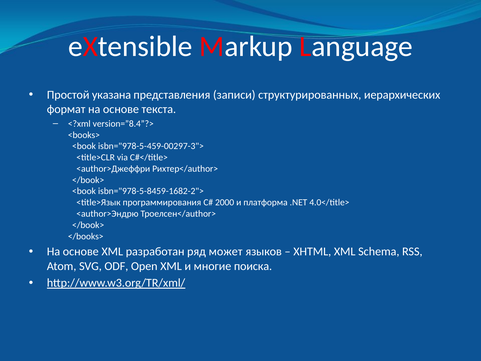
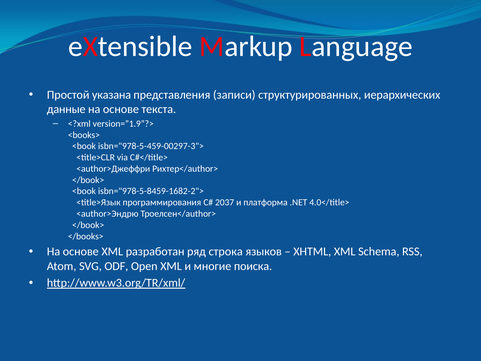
формат: формат -> данные (66, 109)
version=”8.4”?>: version=”8.4”?> -> version=”1.9”?> (123, 124)
2000: 2000 -> 2037 (225, 202)
может: может -> строка (226, 252)
